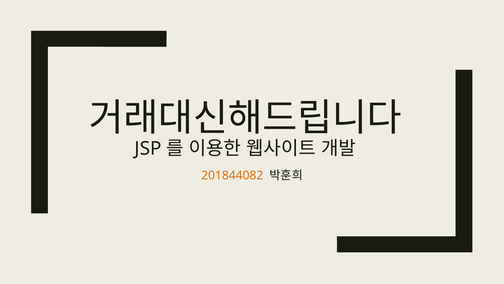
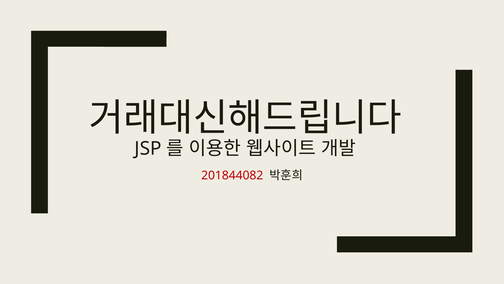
201844082 colour: orange -> red (232, 175)
